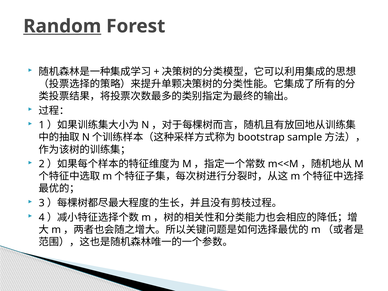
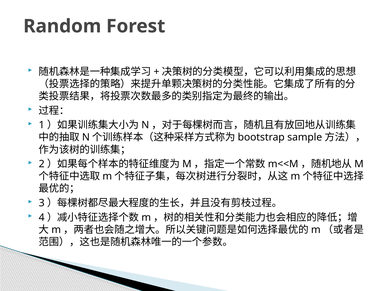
Random underline: present -> none (62, 26)
